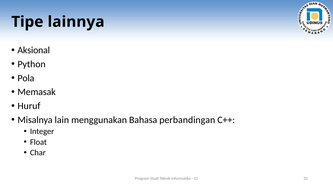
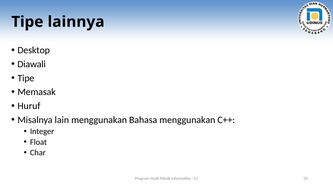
Aksional: Aksional -> Desktop (34, 50)
Python: Python -> Diawali (32, 64)
Pola: Pola -> Tipe (26, 78)
Bahasa perbandingan: perbandingan -> menggunakan (187, 120)
